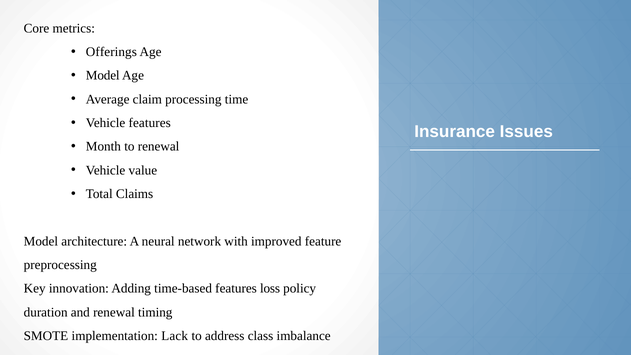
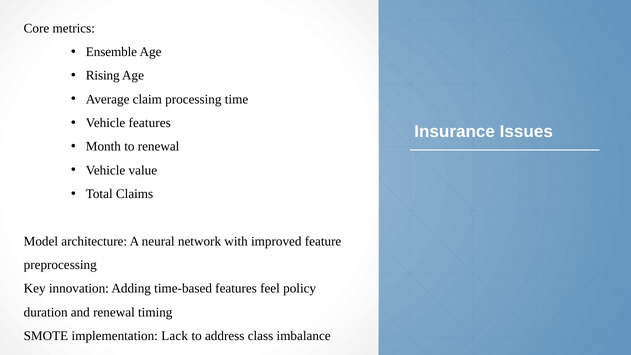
Offerings: Offerings -> Ensemble (111, 52)
Model: Model -> Rising (103, 76)
loss: loss -> feel (270, 289)
